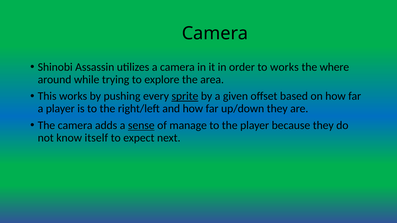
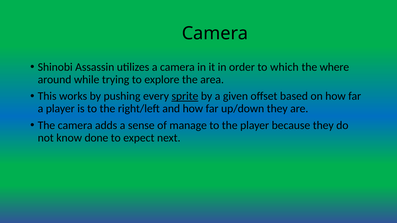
to works: works -> which (284, 67)
sense underline: present -> none (141, 125)
itself: itself -> done (96, 138)
